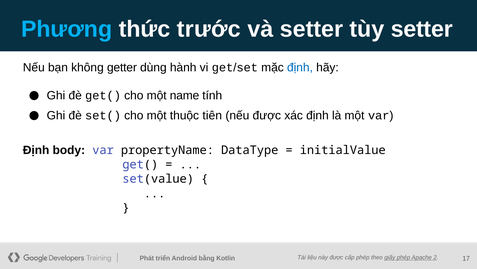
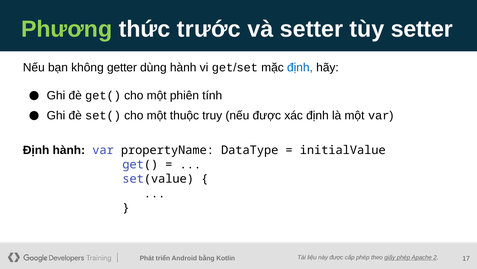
Phương colour: light blue -> light green (67, 29)
name: name -> phiên (184, 95)
tiên: tiên -> truy (212, 115)
Định body: body -> hành (69, 150)
